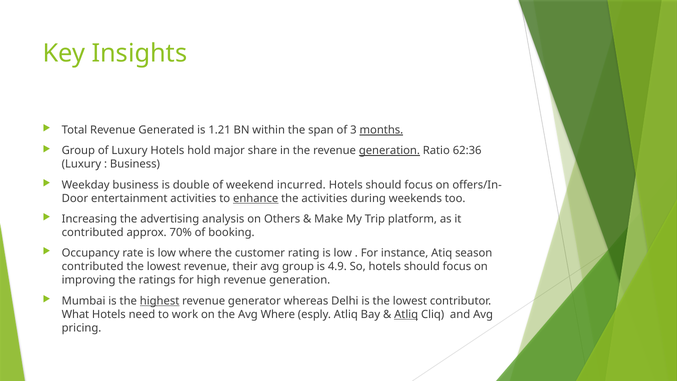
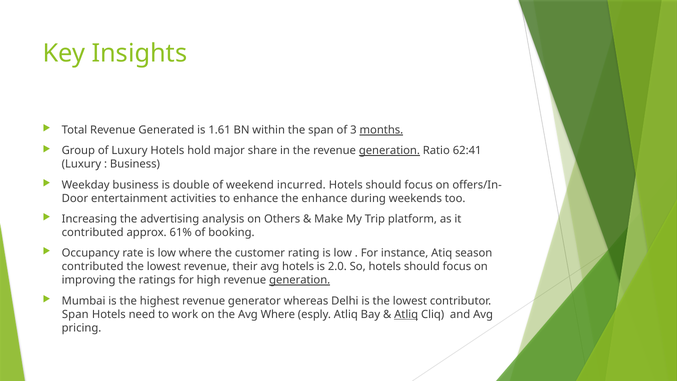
1.21: 1.21 -> 1.61 (220, 130)
62:36: 62:36 -> 62:41 (467, 151)
enhance underline: present -> none (256, 198)
the activities: activities -> enhance (324, 198)
70%: 70% -> 61% (181, 232)
avg group: group -> hotels (298, 267)
4.9: 4.9 -> 2.0 (337, 267)
generation underline: none -> present (300, 280)
highest underline: present -> none (160, 301)
What: What -> Span (75, 314)
